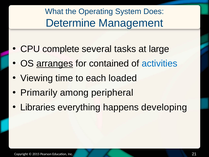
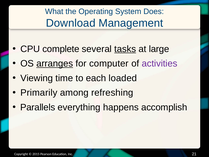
Determine: Determine -> Download (71, 23)
tasks underline: none -> present (125, 49)
contained: contained -> computer (109, 63)
activities colour: blue -> purple (160, 63)
peripheral: peripheral -> refreshing (112, 93)
Libraries: Libraries -> Parallels (38, 107)
developing: developing -> accomplish (164, 107)
